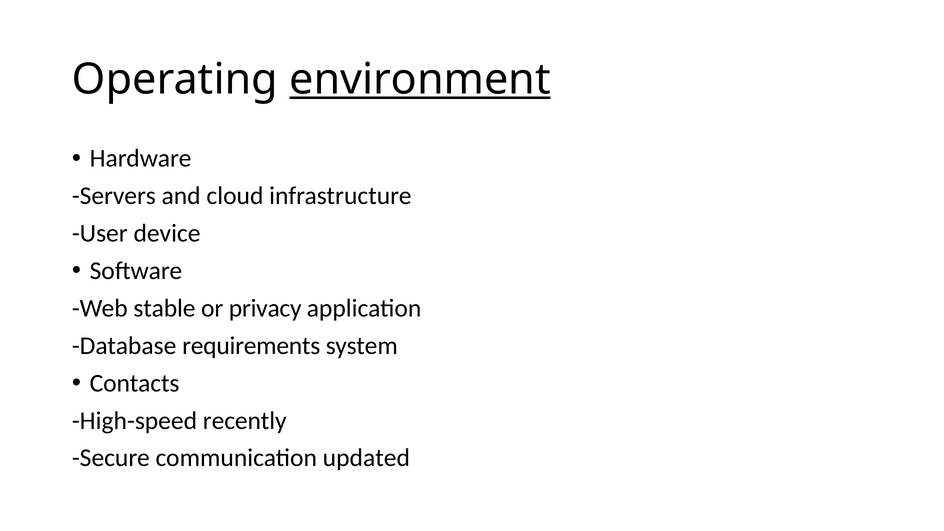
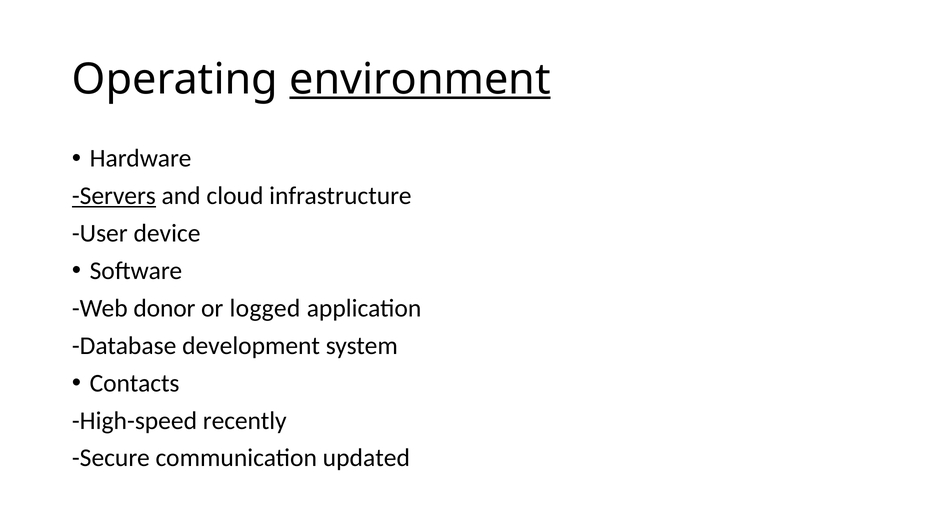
Servers underline: none -> present (114, 196)
stable: stable -> donor (164, 308)
privacy: privacy -> logged (265, 308)
requirements: requirements -> development (251, 346)
